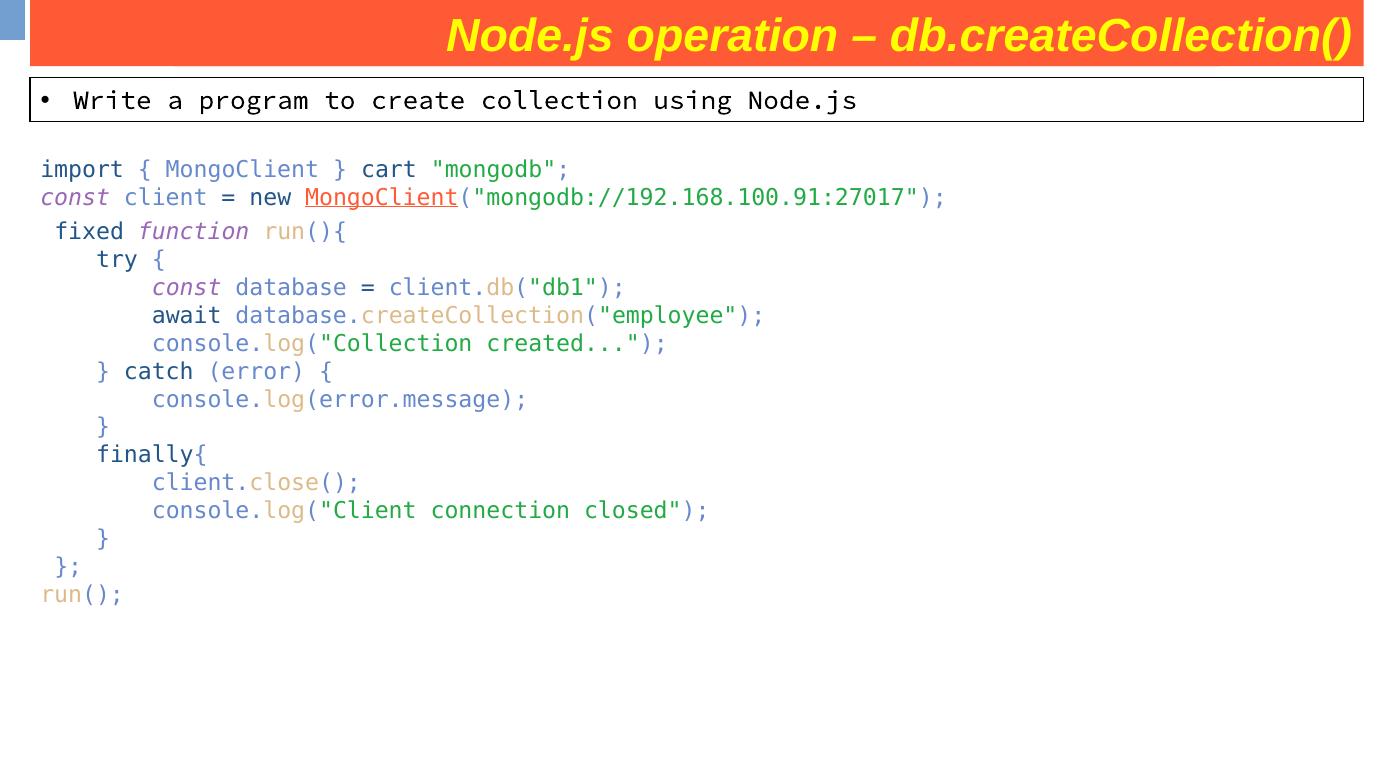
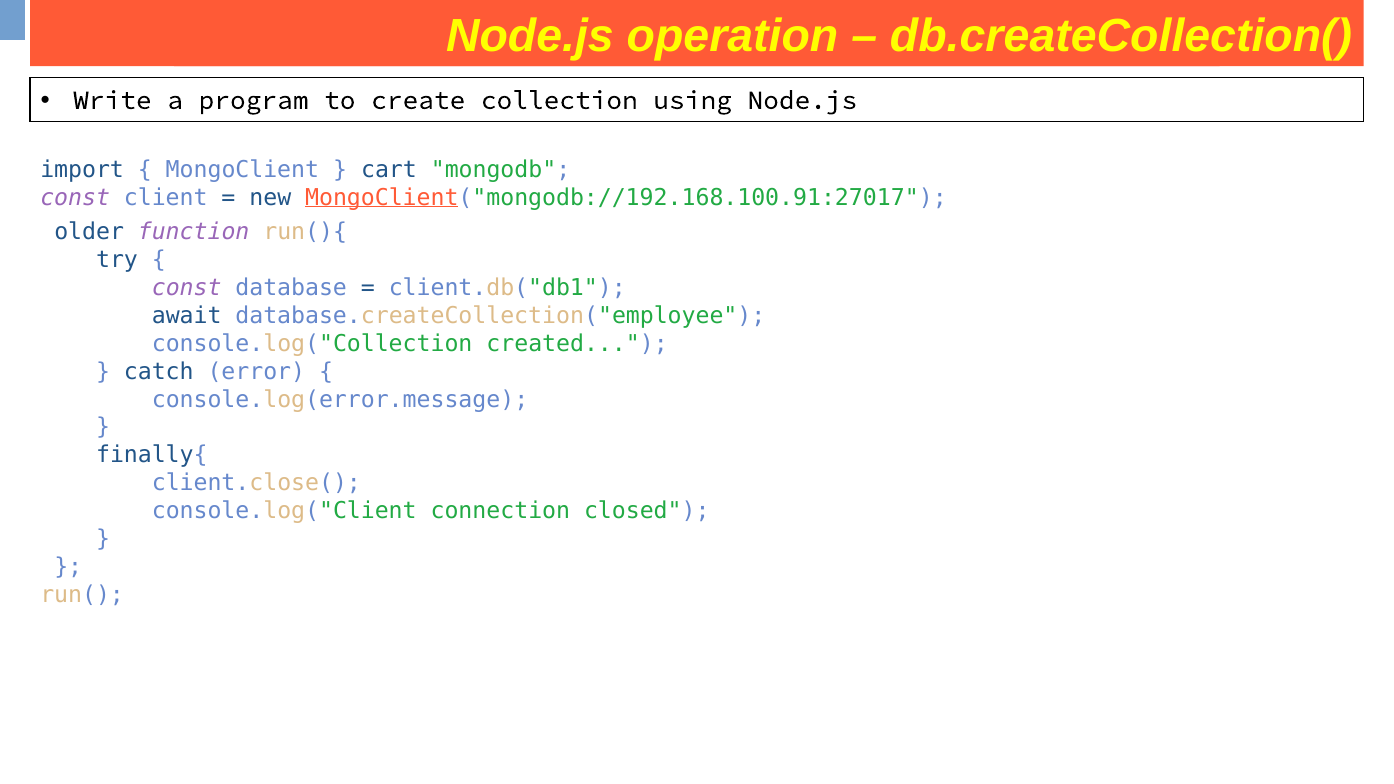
fixed: fixed -> older (89, 232)
